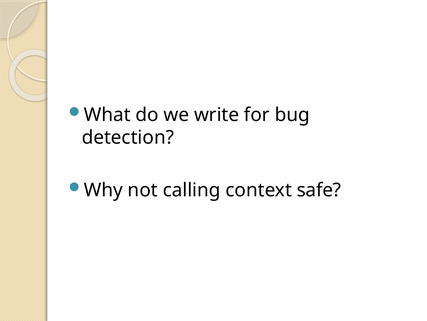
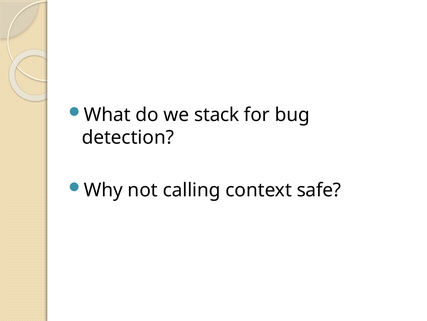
write: write -> stack (217, 114)
